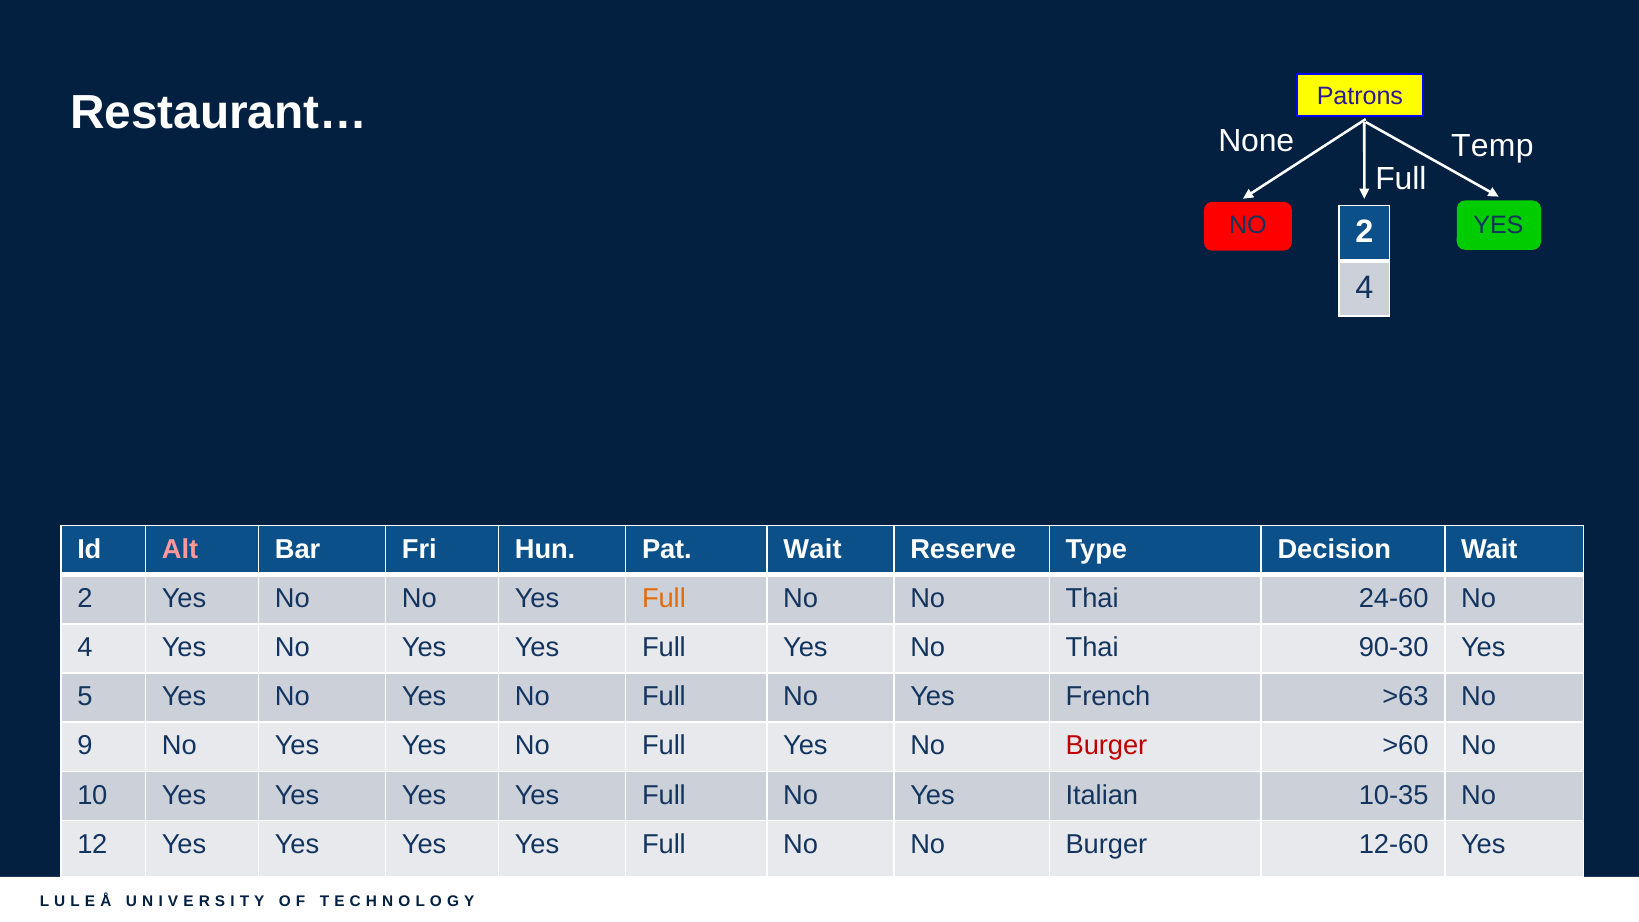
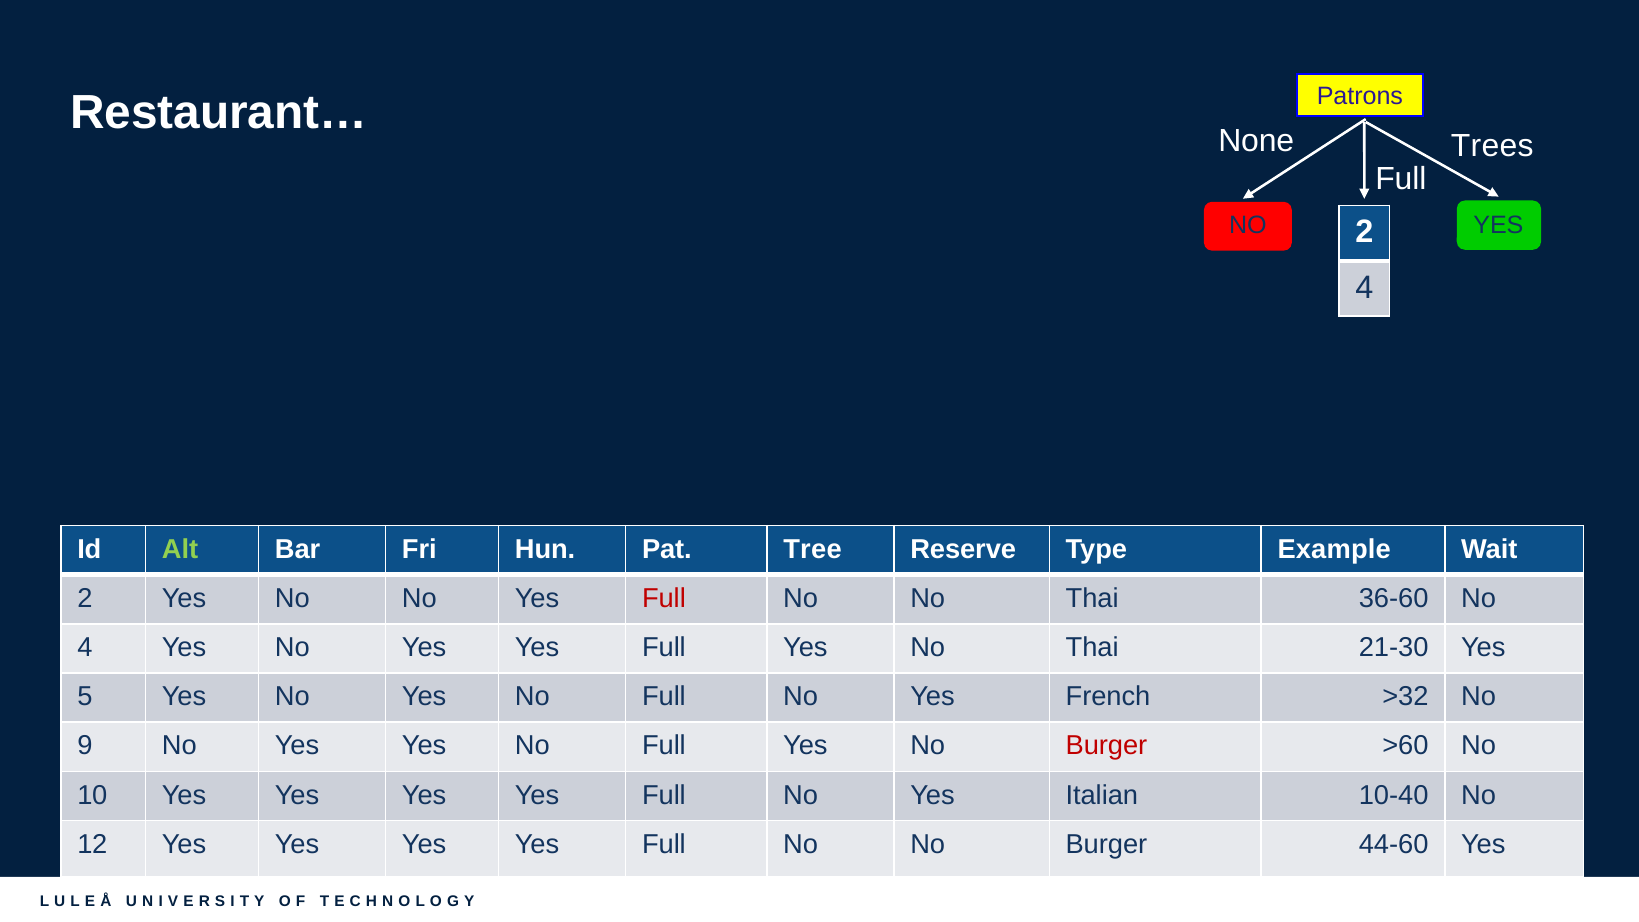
Temp: Temp -> Trees (1492, 146)
Alt colour: pink -> light green (180, 549)
Pat Wait: Wait -> Tree (812, 549)
Decision: Decision -> Example (1334, 549)
Full colour: orange -> red (664, 598)
24-60: 24-60 -> 36-60 (1394, 598)
90-30: 90-30 -> 21-30 (1394, 648)
>63: >63 -> >32 (1405, 697)
10-35: 10-35 -> 10-40 (1394, 795)
12-60: 12-60 -> 44-60 (1394, 844)
